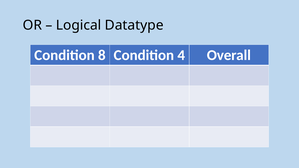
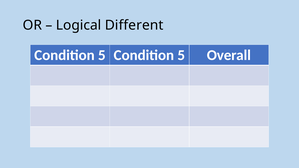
Datatype: Datatype -> Different (134, 25)
8: 8 -> 5 (102, 55)
4: 4 -> 5 (181, 55)
